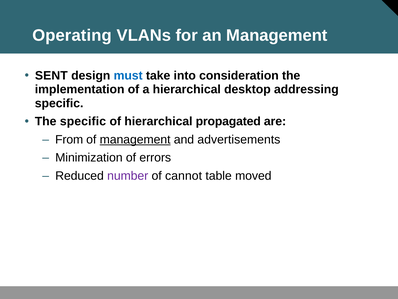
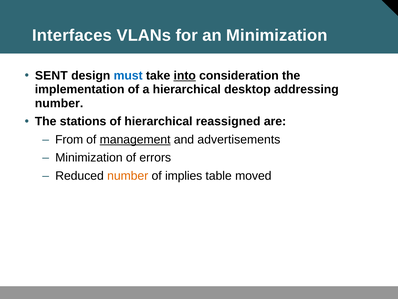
Operating: Operating -> Interfaces (72, 35)
an Management: Management -> Minimization (277, 35)
into underline: none -> present (185, 75)
specific: specific -> number (59, 103)
The specific: specific -> stations (83, 121)
propagated: propagated -> reassigned (228, 121)
number colour: purple -> orange (128, 176)
cannot: cannot -> implies (184, 176)
